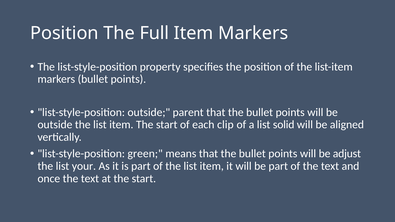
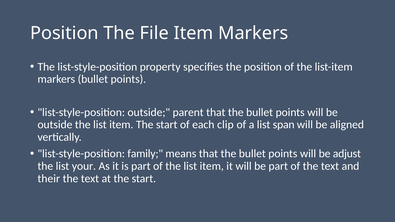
Full: Full -> File (154, 33)
solid: solid -> span (284, 125)
green: green -> family (145, 154)
once: once -> their (49, 179)
